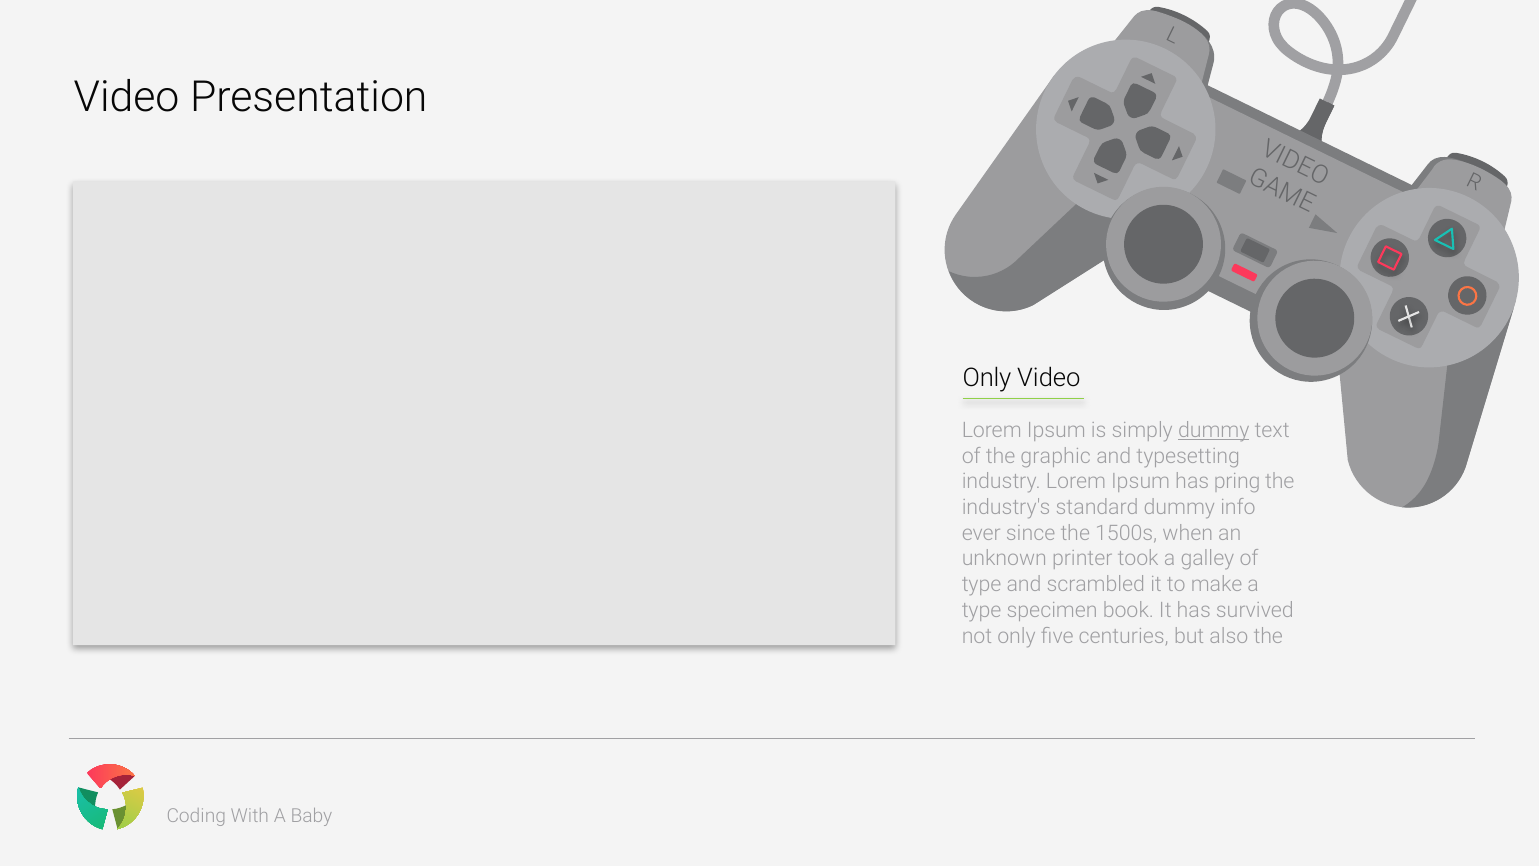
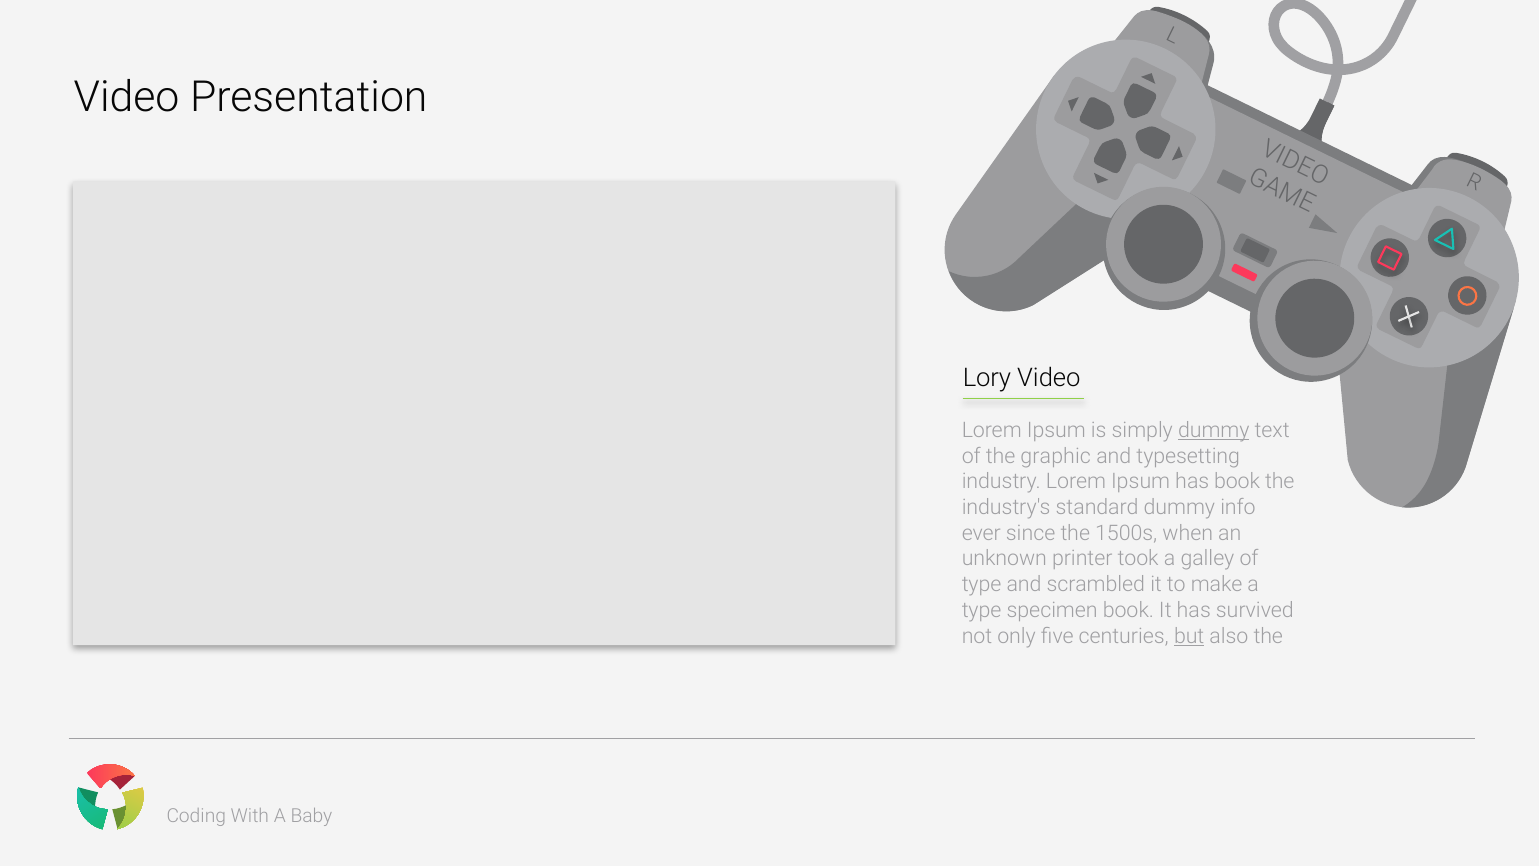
Only: Only -> Lory (987, 378)
has pring: pring -> book (1237, 482)
but underline: none -> present (1189, 636)
